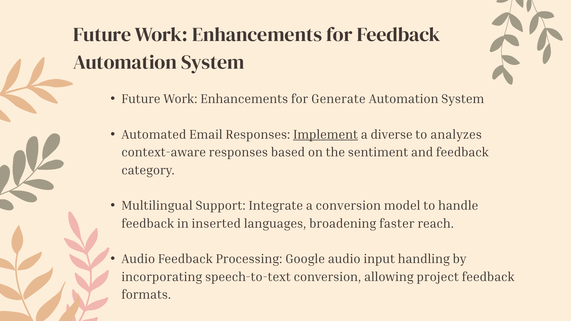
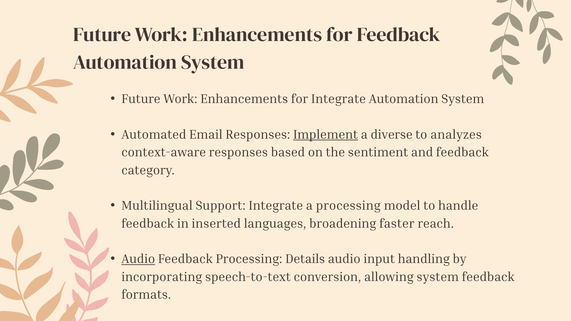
for Generate: Generate -> Integrate (338, 99)
a conversion: conversion -> processing (348, 206)
Audio underline: none -> present (138, 259)
Google: Google -> Details (305, 259)
allowing project: project -> system (438, 277)
